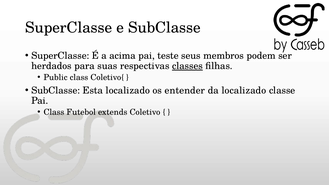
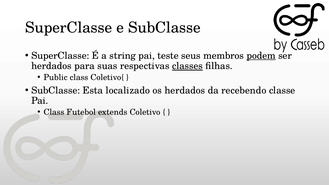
acima: acima -> string (123, 56)
podem underline: none -> present (261, 56)
os entender: entender -> herdados (185, 90)
da localizado: localizado -> recebendo (244, 90)
